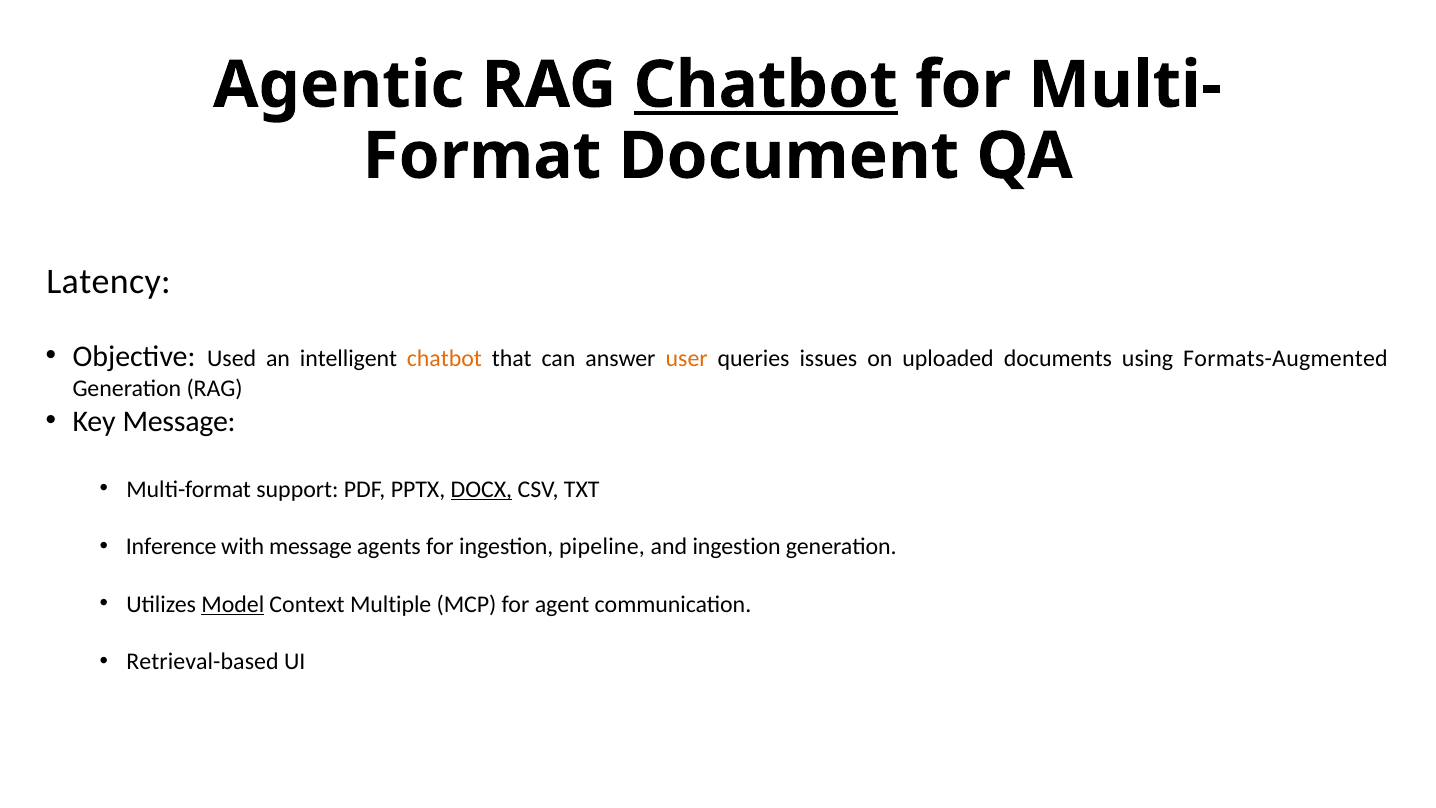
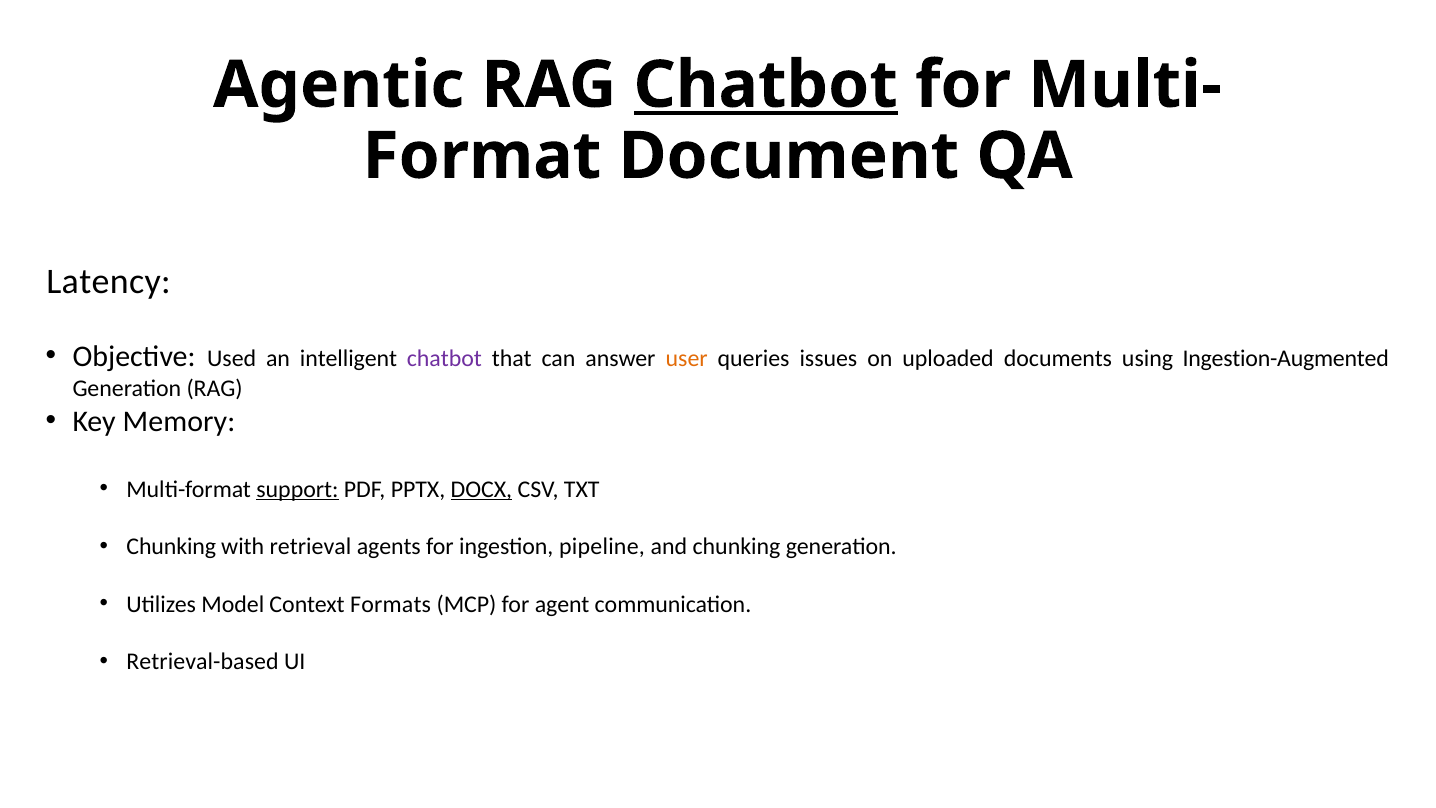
chatbot colour: orange -> purple (444, 359)
Formats-Augmented: Formats-Augmented -> Ingestion-Augmented (1286, 359)
Key Message: Message -> Memory (179, 421)
support underline: none -> present (297, 489)
Inference: Inference -> Chunking (171, 547)
with message: message -> retrieval (311, 547)
and ingestion: ingestion -> chunking (737, 547)
Model underline: present -> none (233, 604)
Multiple: Multiple -> Formats (391, 604)
